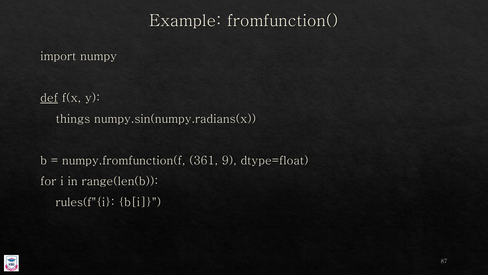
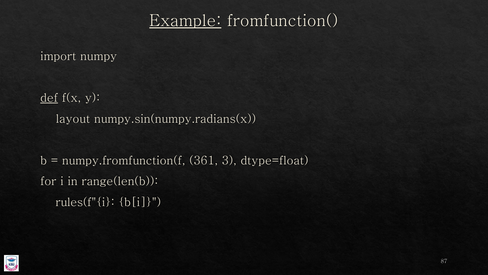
Example underline: none -> present (185, 21)
things: things -> layout (73, 119)
9: 9 -> 3 (229, 160)
